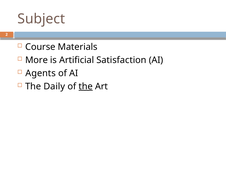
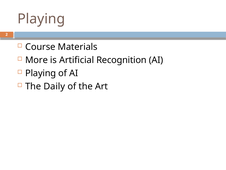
Subject: Subject -> Playing (41, 19)
Satisfaction: Satisfaction -> Recognition (121, 60)
Agents: Agents -> Playing (41, 73)
the underline: present -> none (86, 86)
